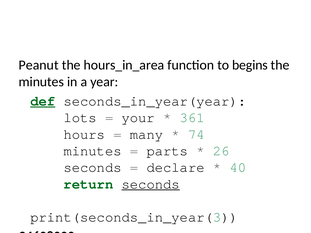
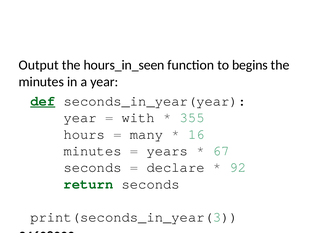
Peanut: Peanut -> Output (39, 65)
hours_in_area: hours_in_area -> hours_in_seen (124, 65)
lots: lots -> year (80, 118)
your: your -> with (138, 118)
361: 361 -> 355 (192, 118)
74: 74 -> 16 (196, 134)
parts: parts -> years (167, 151)
26: 26 -> 67 (221, 151)
40: 40 -> 92 (238, 168)
seconds underline: present -> none (151, 184)
